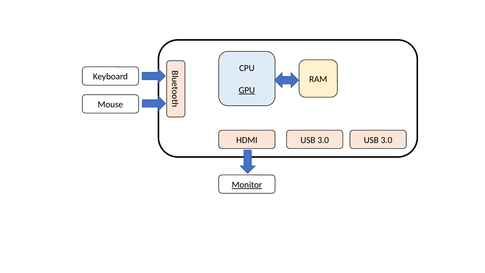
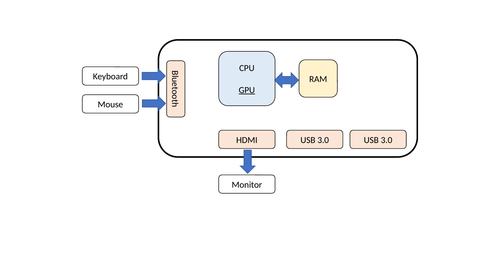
Monitor underline: present -> none (247, 185)
